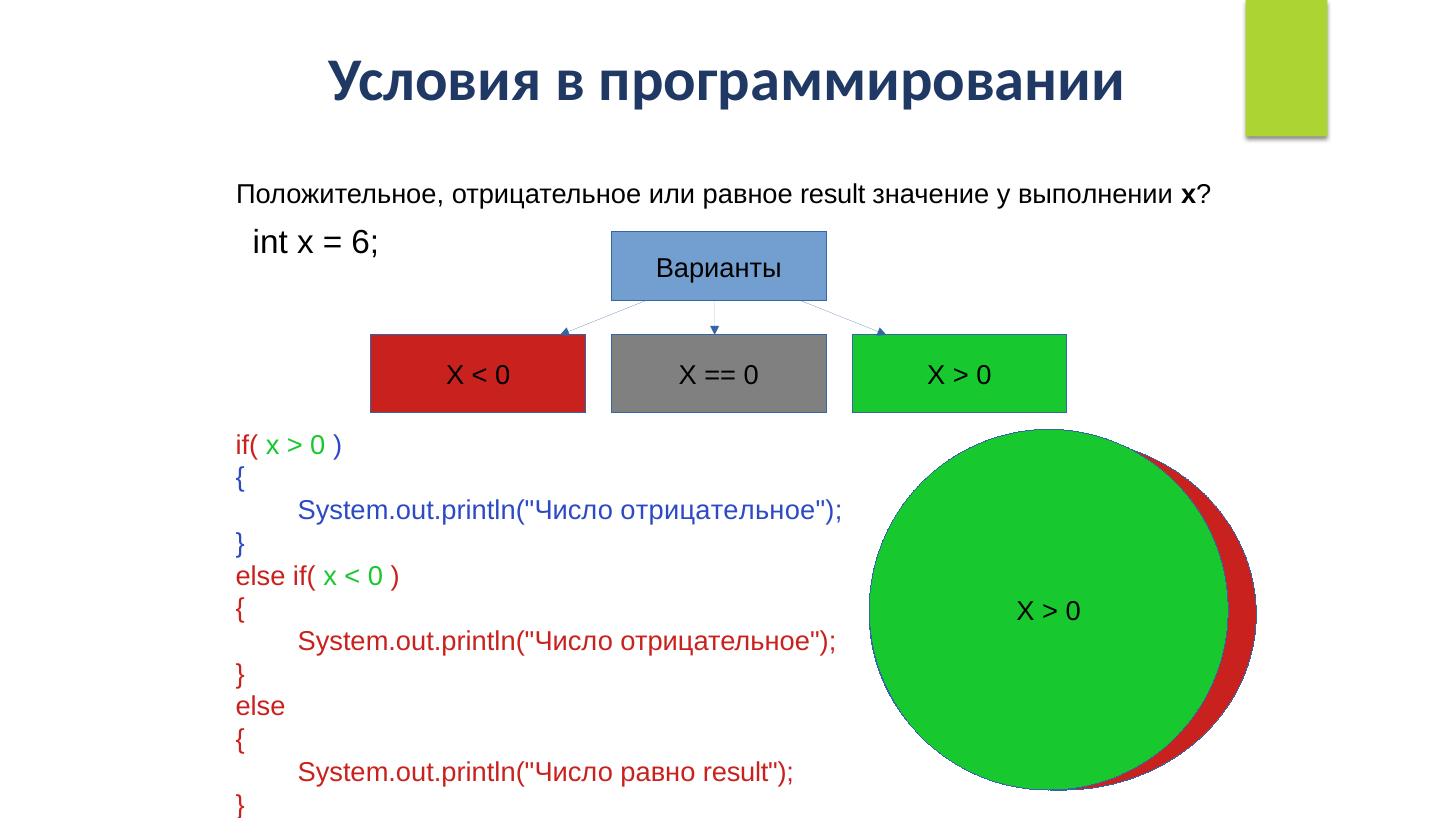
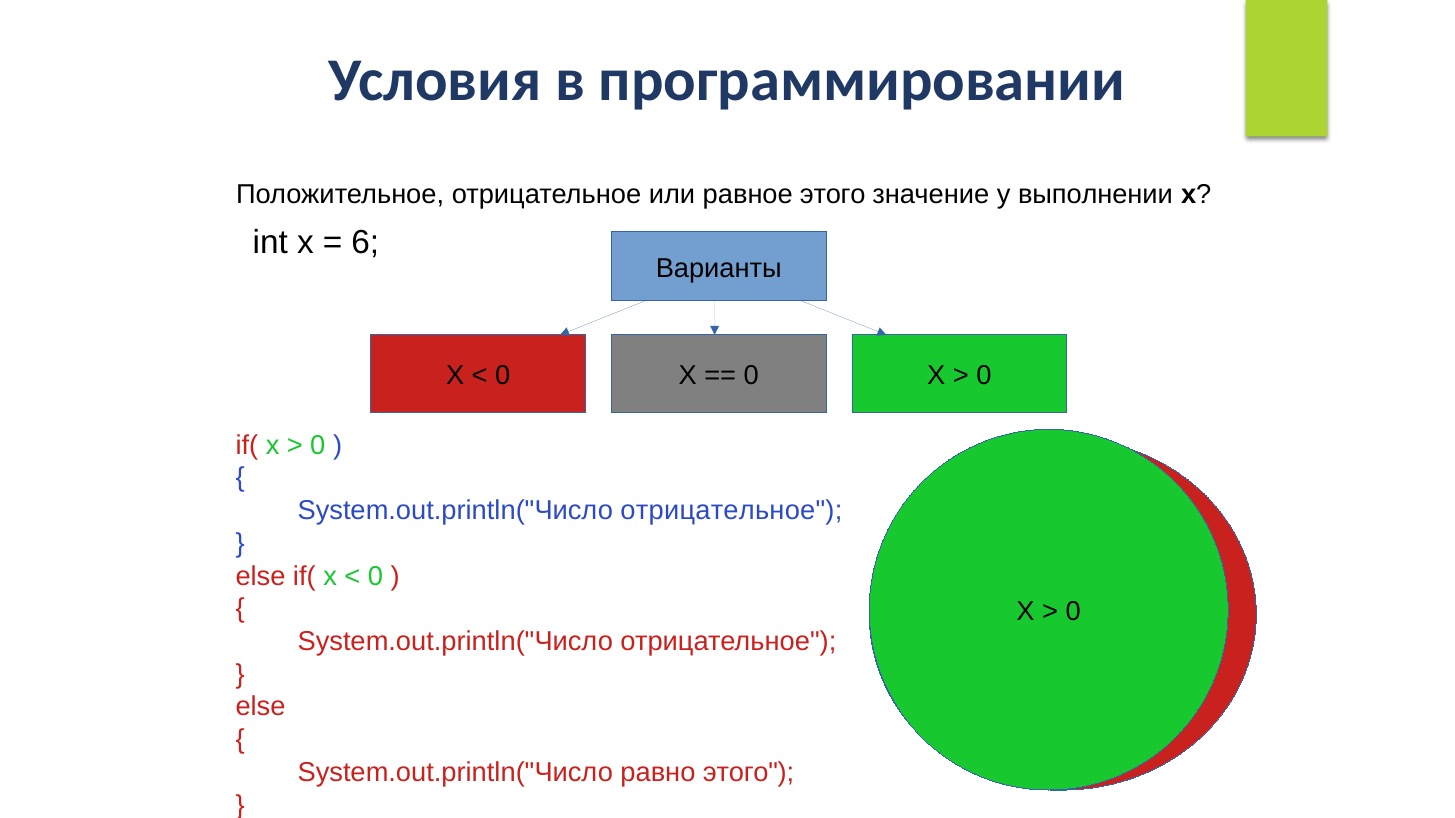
равное result: result -> этого (833, 195)
равно result: result -> этого (749, 773)
